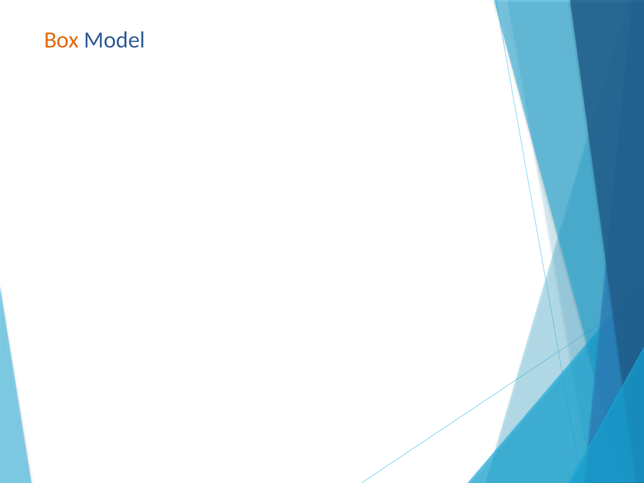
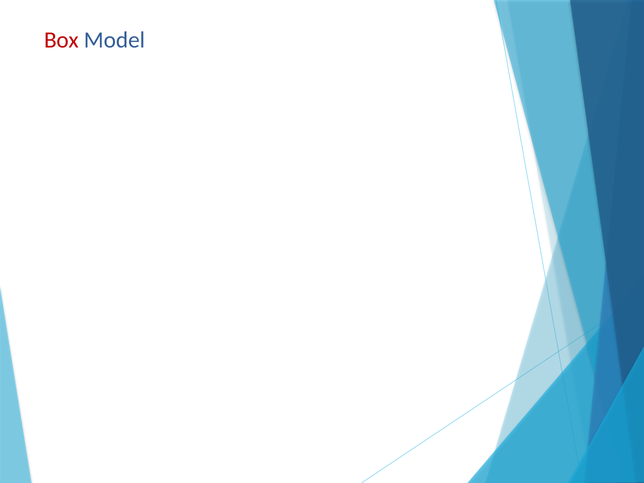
Box colour: orange -> red (61, 40)
